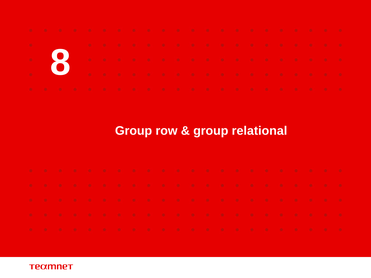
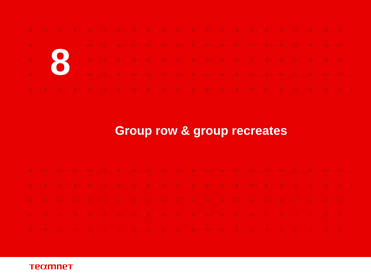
relational: relational -> recreates (259, 131)
